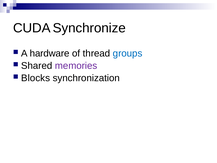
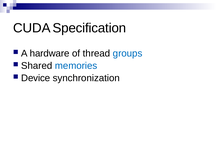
Synchronize: Synchronize -> Specification (89, 28)
memories colour: purple -> blue (76, 66)
Blocks: Blocks -> Device (36, 78)
